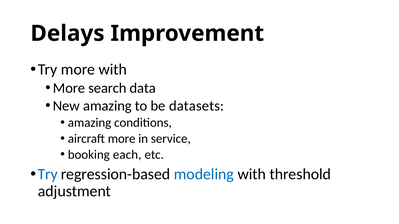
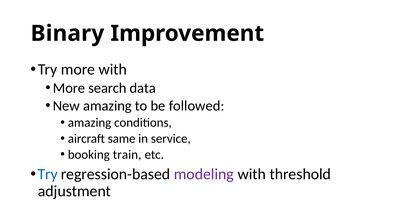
Delays: Delays -> Binary (67, 33)
datasets: datasets -> followed (197, 106)
aircraft more: more -> same (122, 139)
each: each -> train (127, 155)
modeling colour: blue -> purple (204, 174)
